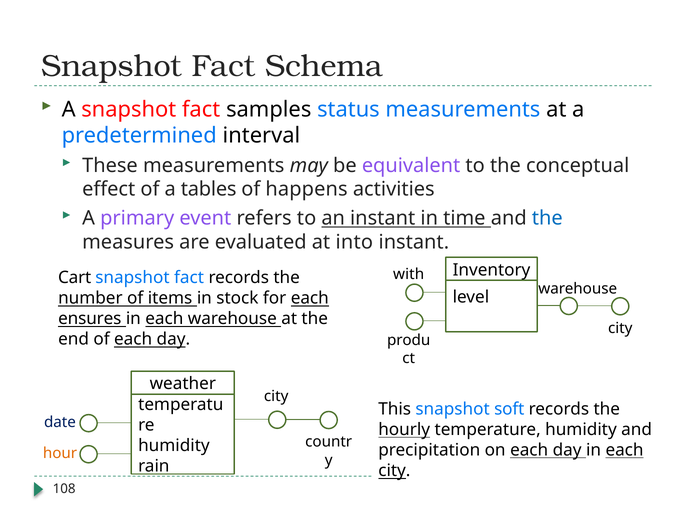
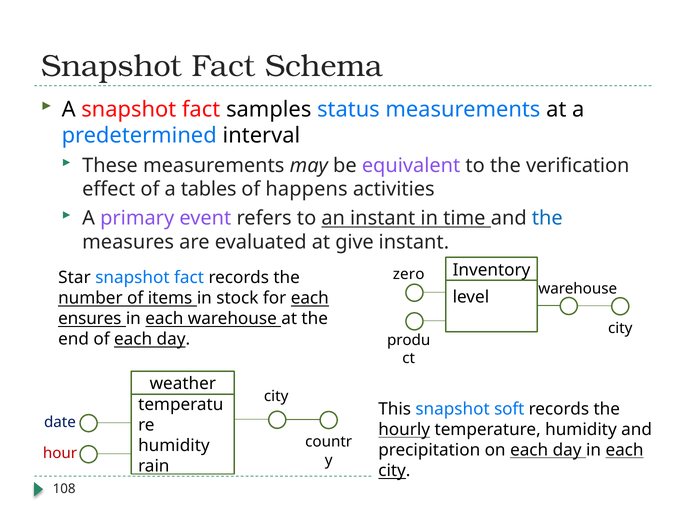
conceptual: conceptual -> verification (578, 166)
into: into -> give (355, 242)
with: with -> zero (409, 274)
Cart: Cart -> Star (74, 278)
hour colour: orange -> red (60, 454)
